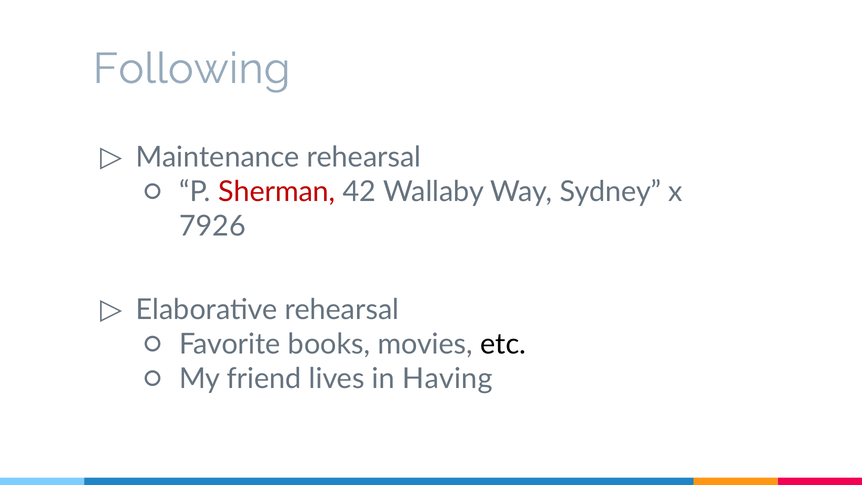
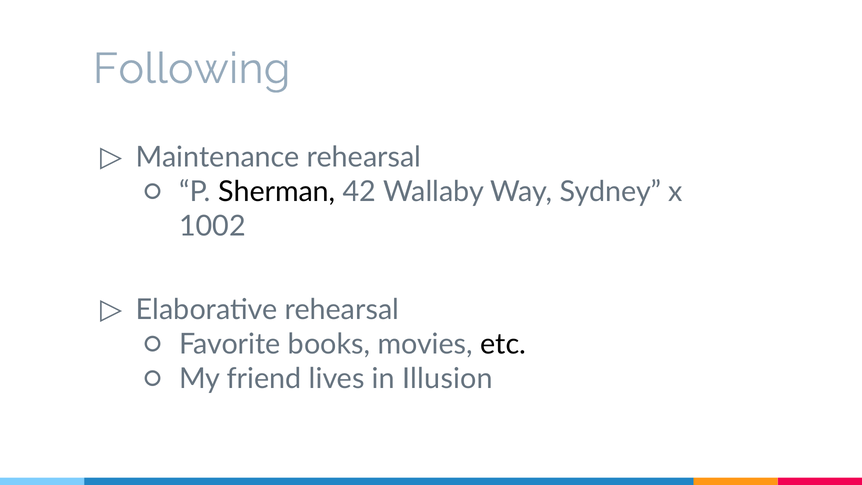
Sherman colour: red -> black (277, 192)
7926: 7926 -> 1002 (212, 226)
Having: Having -> Illusion (448, 379)
